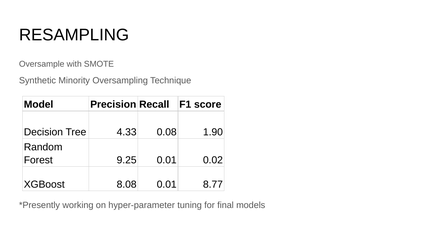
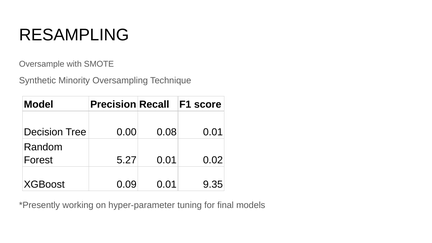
4.33: 4.33 -> 0.00 (127, 132)
0.08 1.90: 1.90 -> 0.01 (213, 132)
9.25: 9.25 -> 5.27 (127, 160)
8.08: 8.08 -> 0.09 (127, 184)
8.77: 8.77 -> 9.35 (213, 184)
